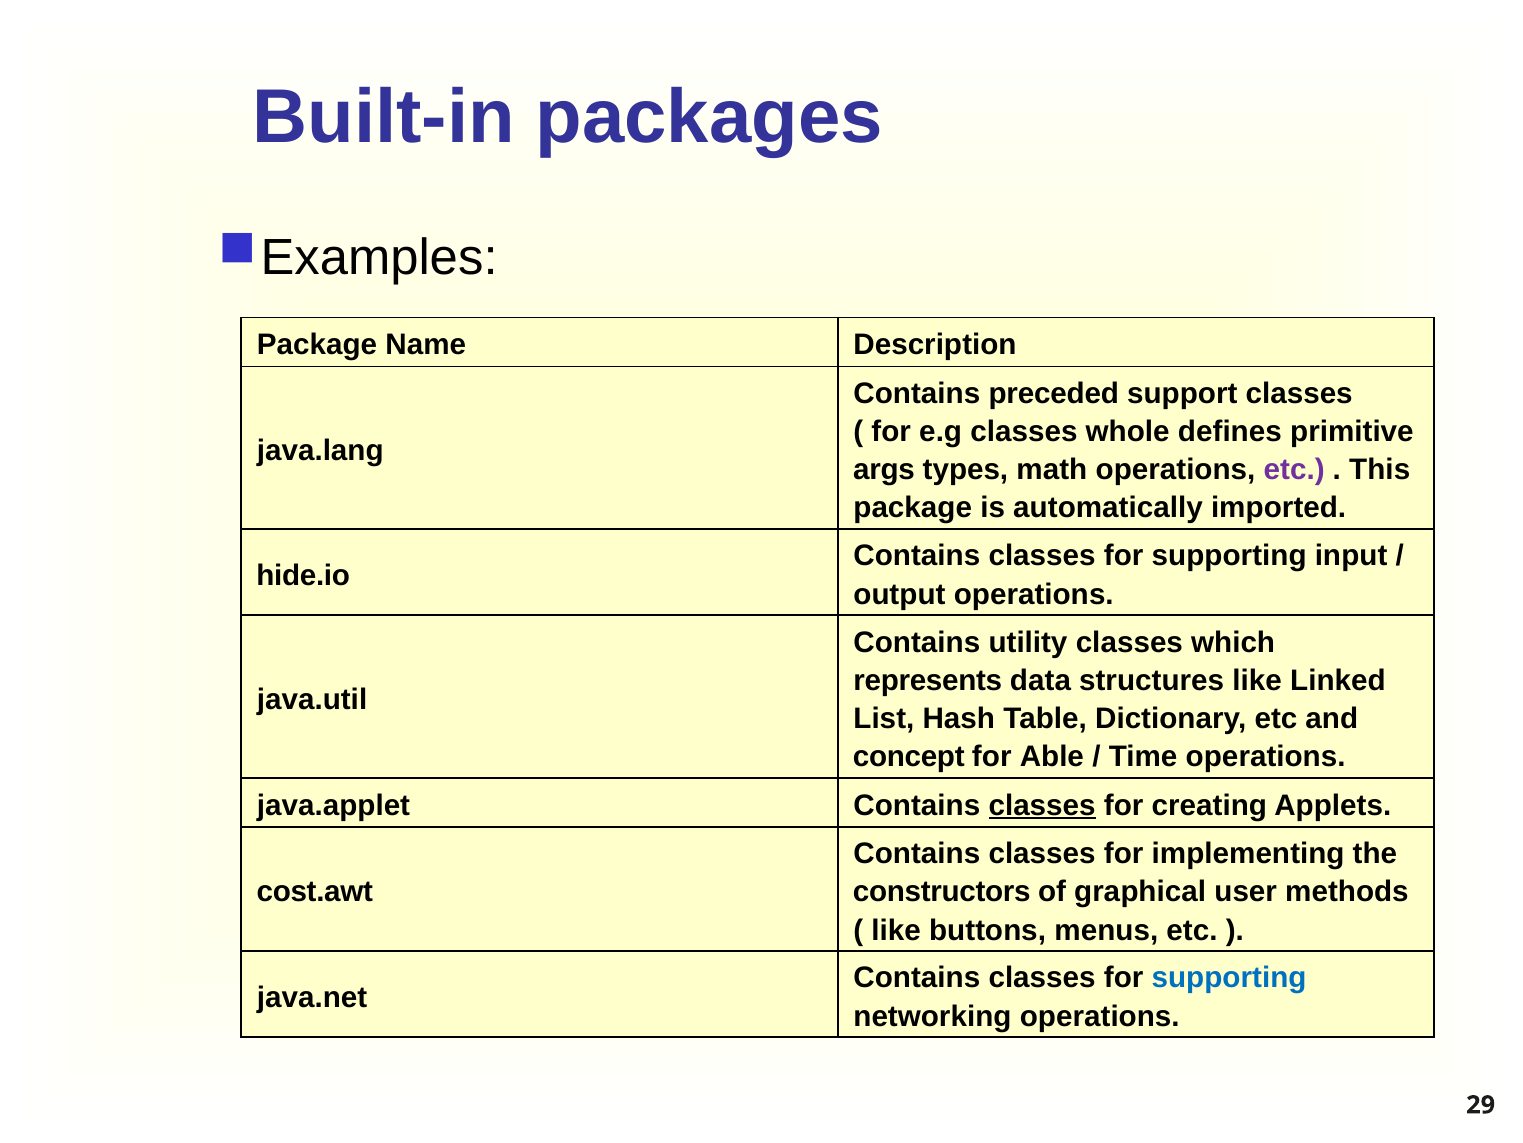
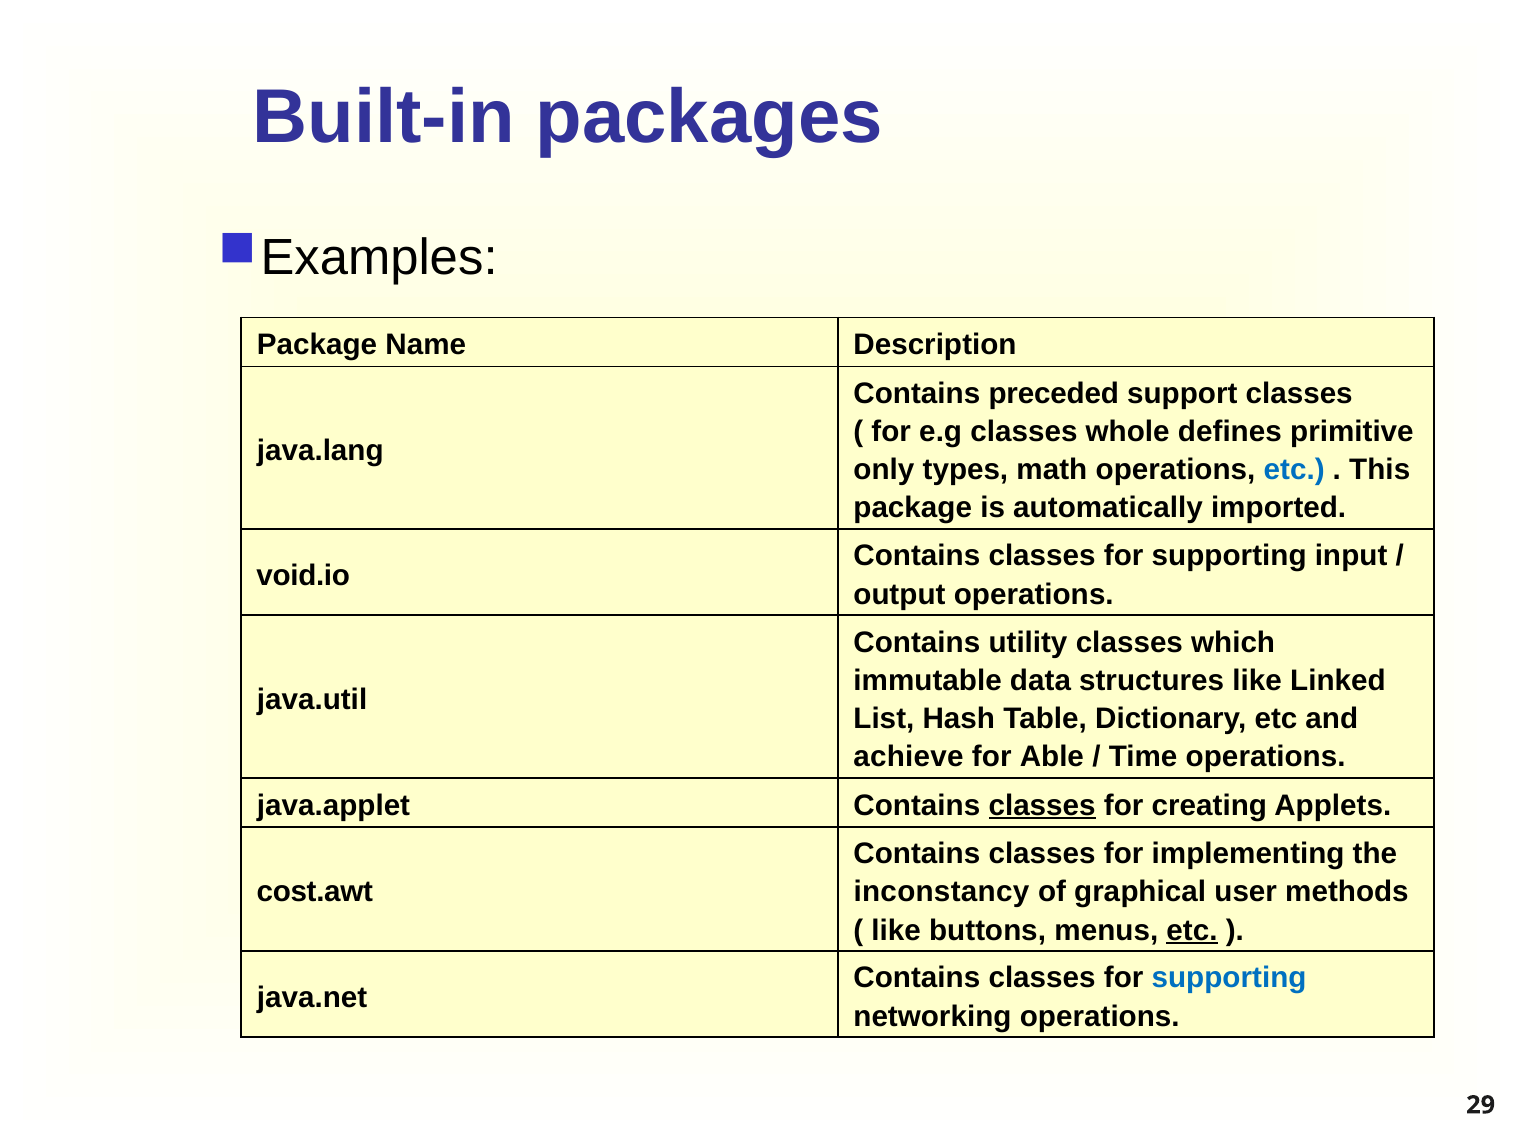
args: args -> only (884, 470)
etc colour: purple -> blue (1294, 470)
hide.io: hide.io -> void.io (303, 575)
represents: represents -> immutable (928, 680)
concept: concept -> achieve (908, 757)
constructors: constructors -> inconstancy (941, 891)
etc underline: none -> present (1192, 930)
